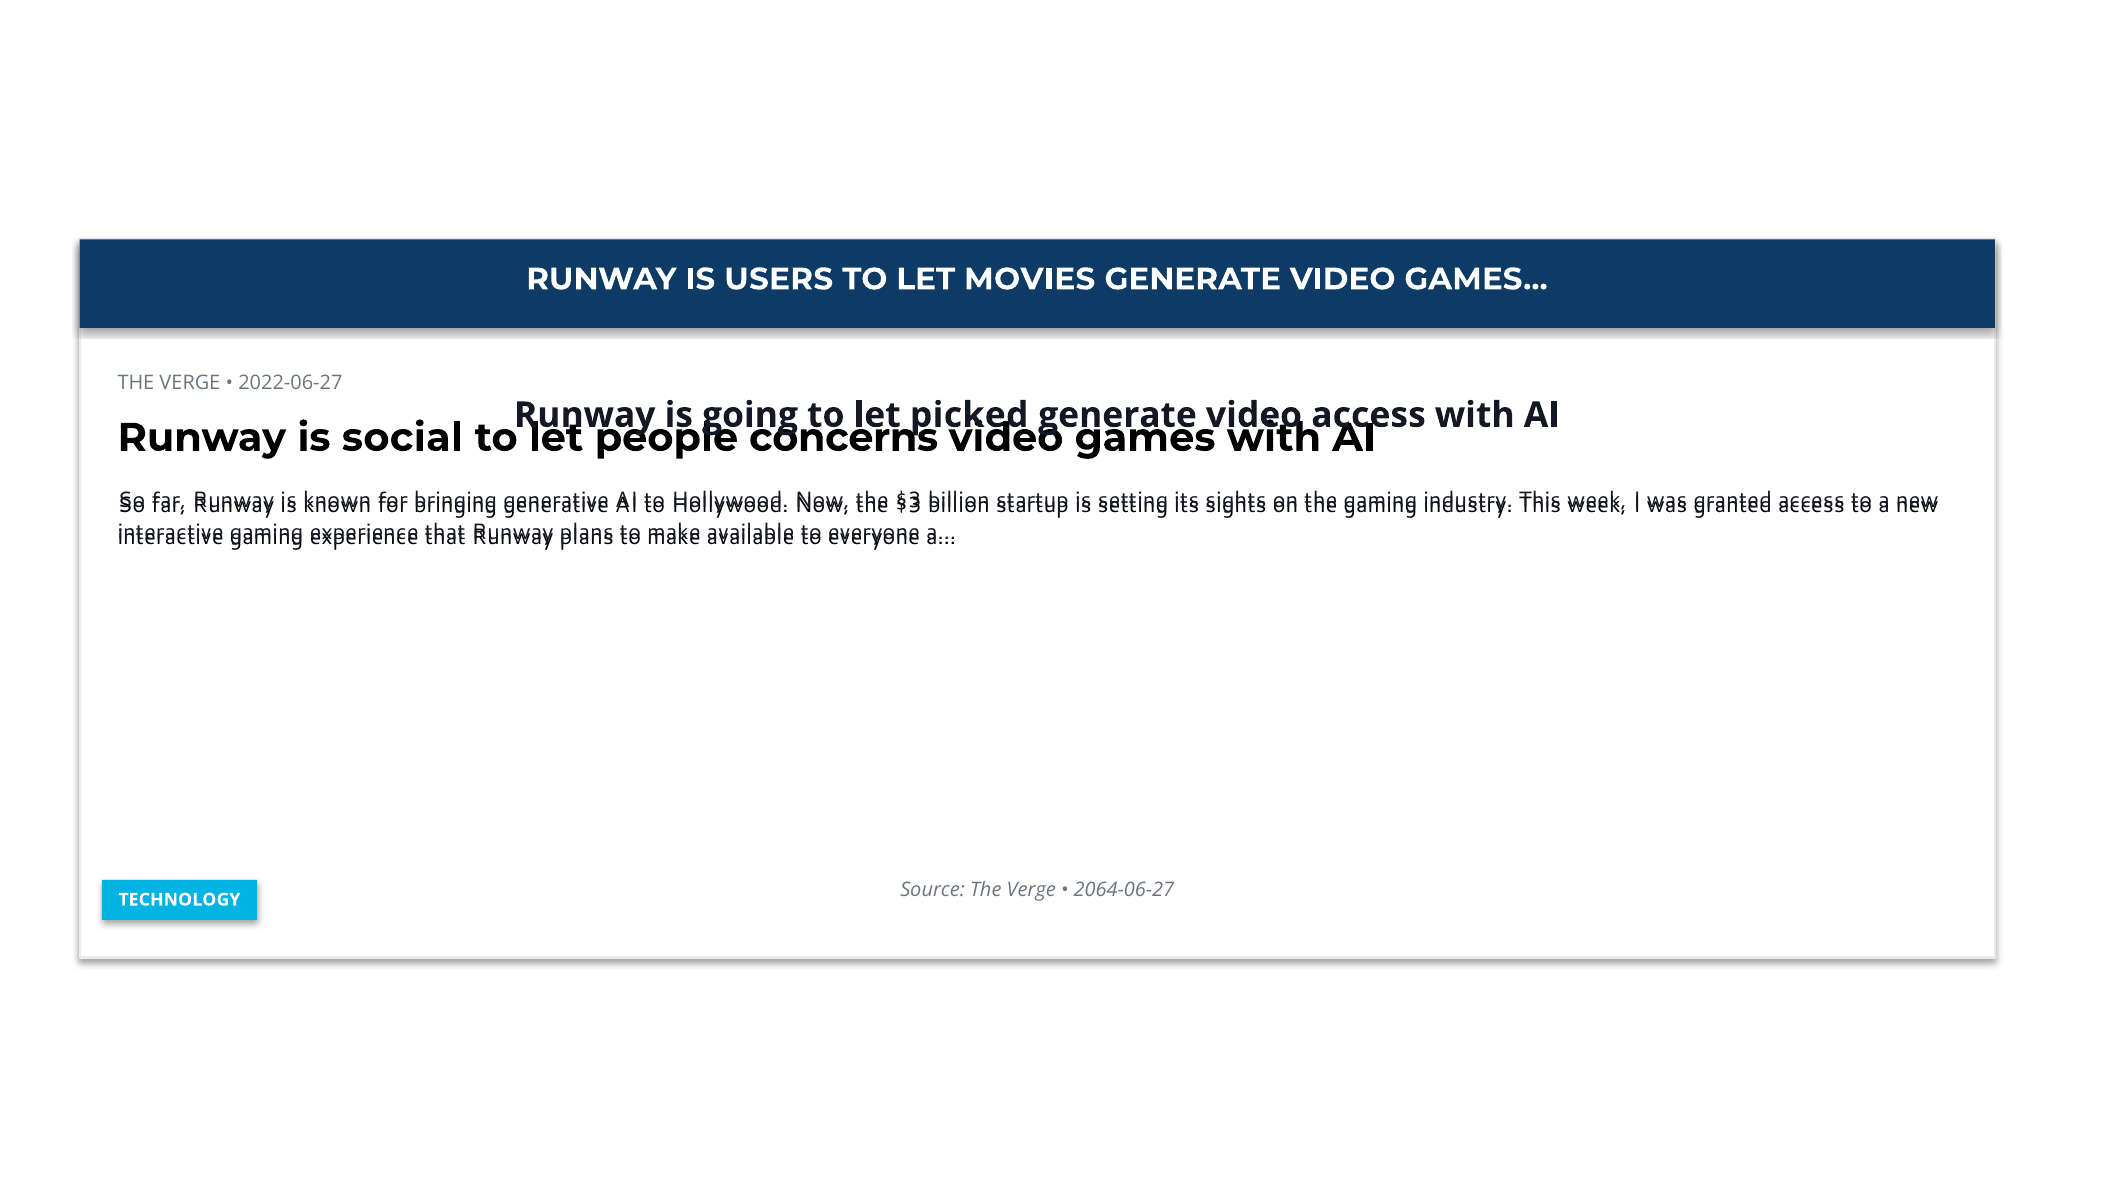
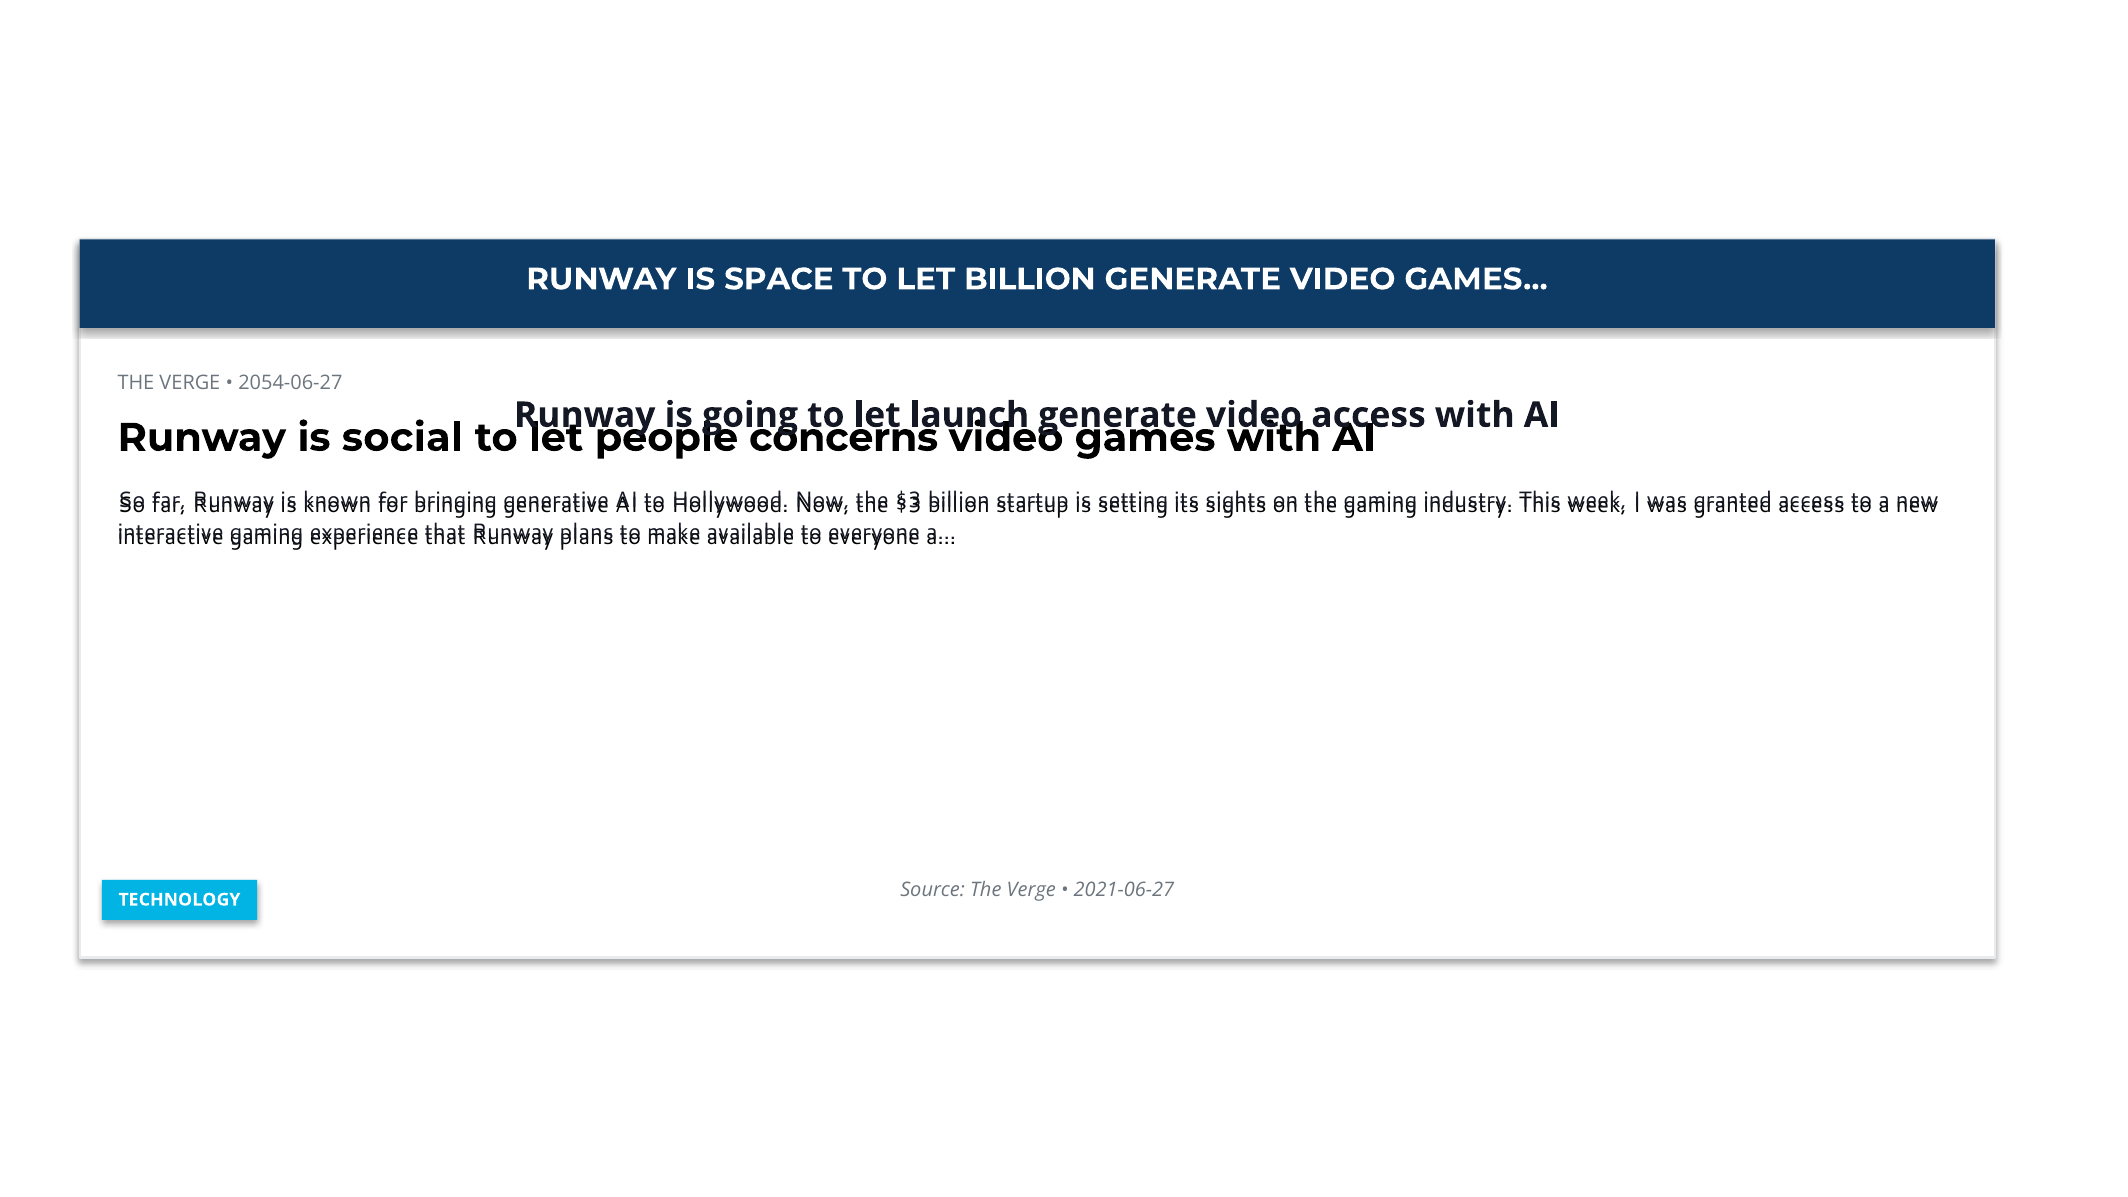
USERS: USERS -> SPACE (779, 279)
LET MOVIES: MOVIES -> BILLION (1030, 279)
2022-06-27: 2022-06-27 -> 2054-06-27 (290, 383)
picked: picked -> launch (969, 415)
2064-06-27: 2064-06-27 -> 2021-06-27 (1124, 890)
